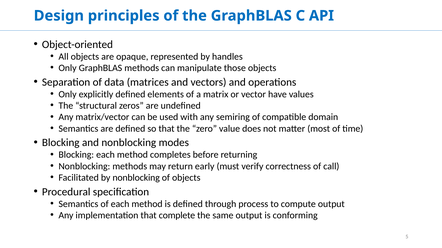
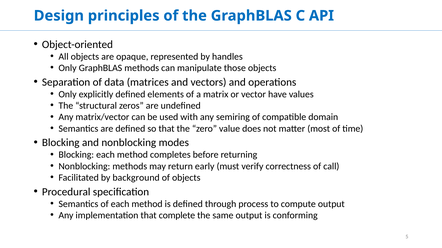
by nonblocking: nonblocking -> background (136, 178)
